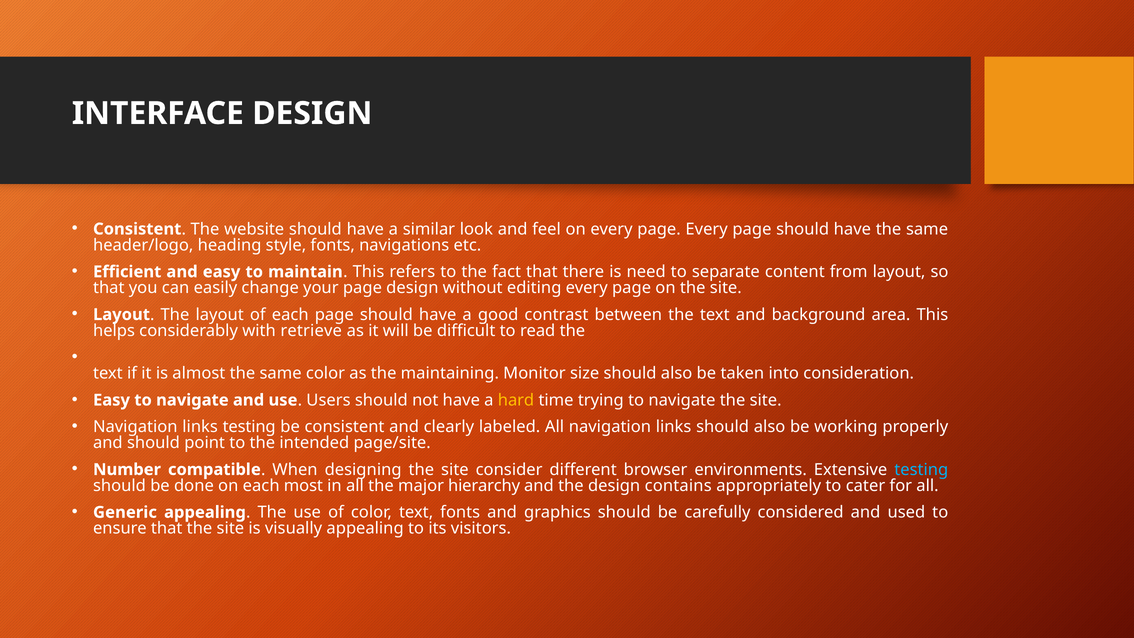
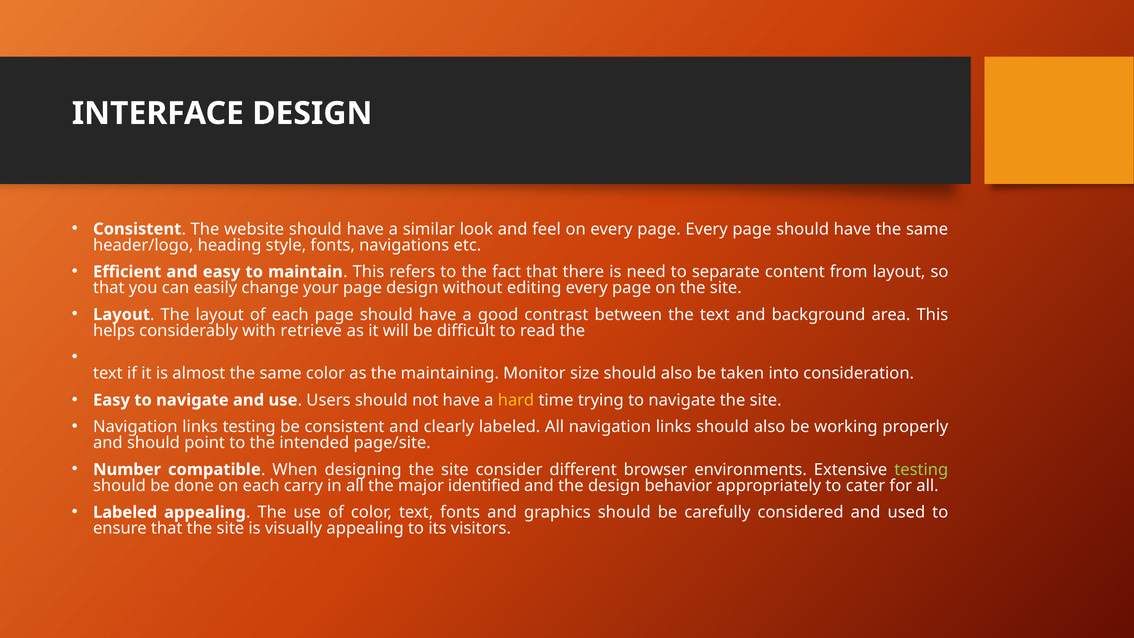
testing colour: light blue -> light green (921, 469)
most: most -> carry (303, 486)
hierarchy: hierarchy -> identified (484, 486)
contains: contains -> behavior (678, 486)
Generic: Generic -> Labeled (125, 512)
